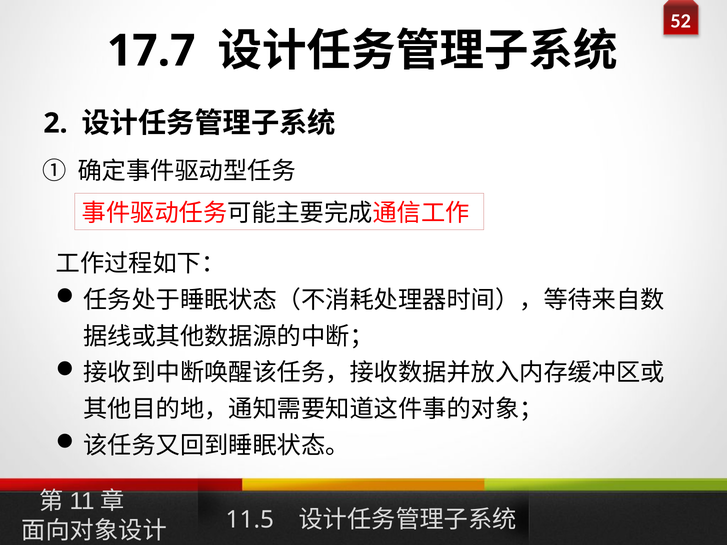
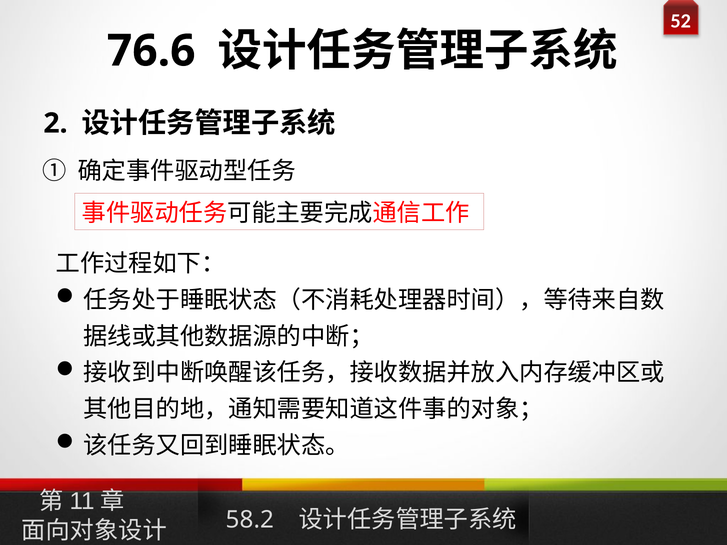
17.7: 17.7 -> 76.6 (151, 51)
11.5: 11.5 -> 58.2 (250, 520)
